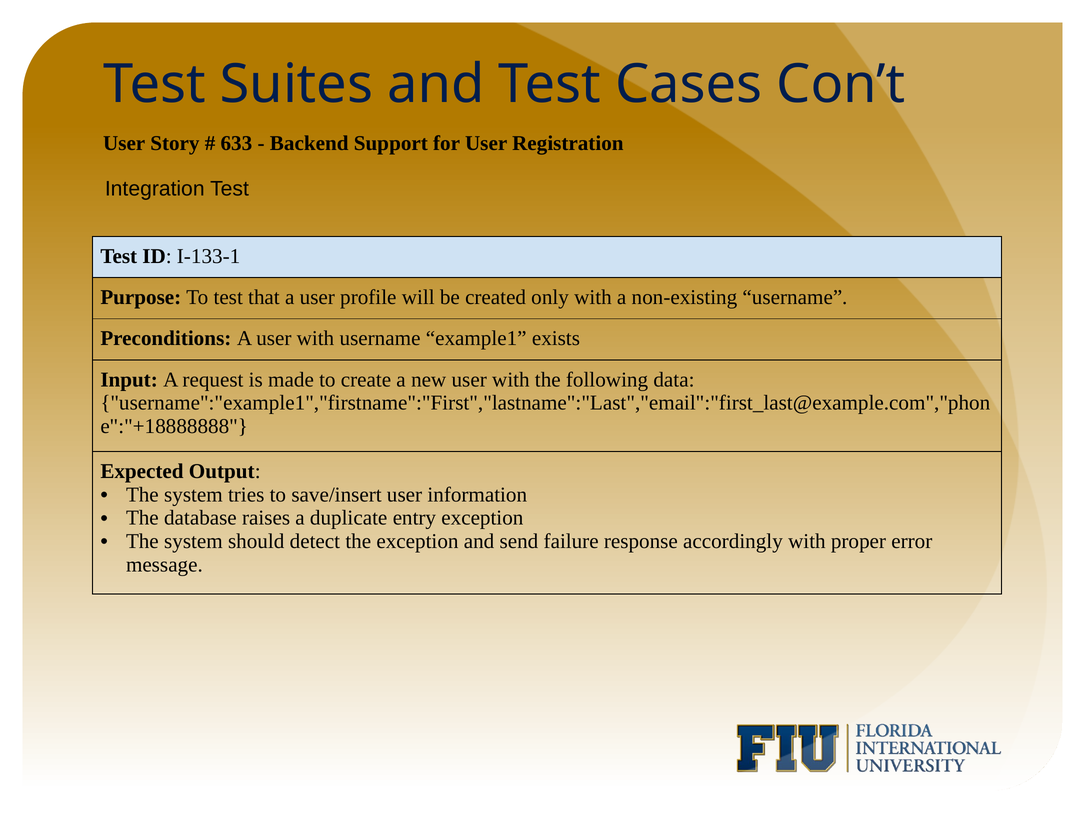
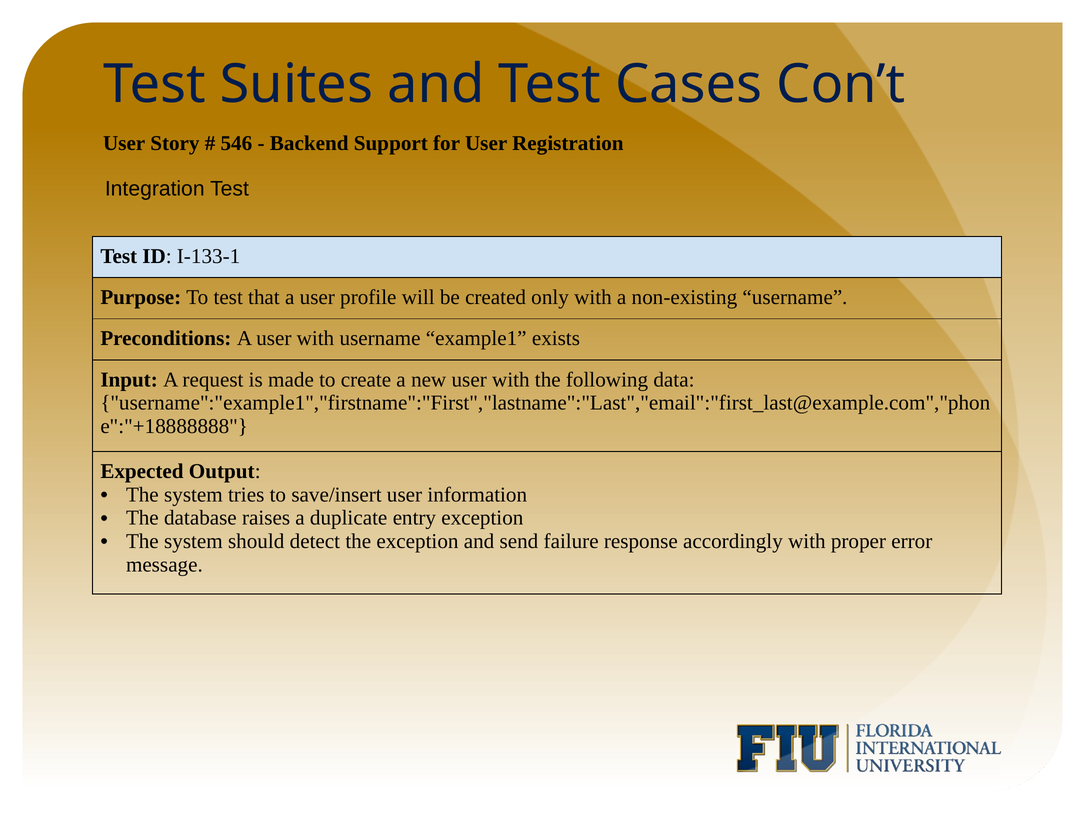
633: 633 -> 546 (236, 143)
